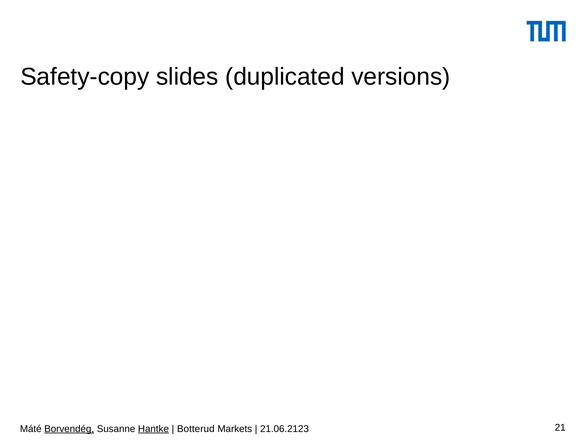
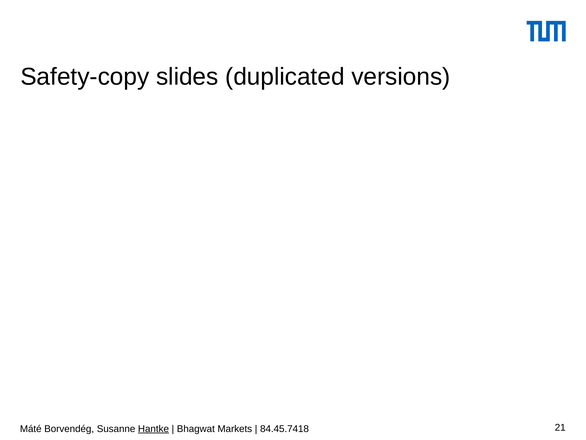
Borvendég underline: present -> none (69, 428)
Botterud: Botterud -> Bhagwat (196, 428)
21.06.2123: 21.06.2123 -> 84.45.7418 (284, 428)
